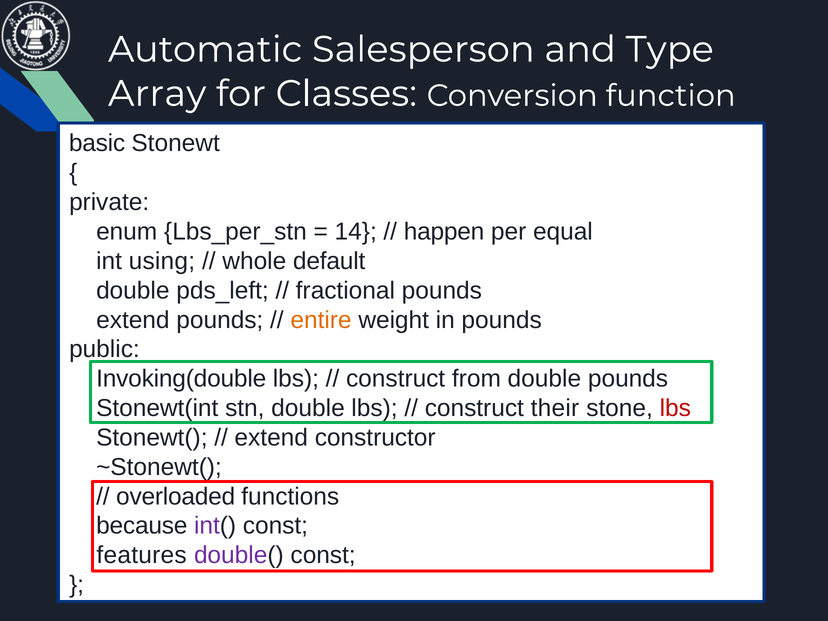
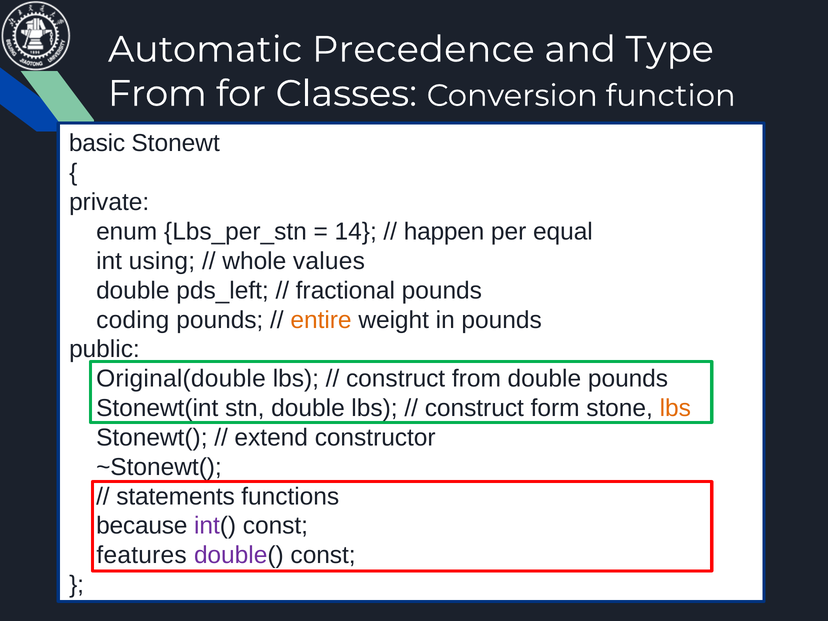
Salesperson: Salesperson -> Precedence (423, 50)
Array: Array -> From (157, 94)
default: default -> values (329, 261)
extend: extend -> coding (133, 320)
Invoking(double: Invoking(double -> Original(double (181, 379)
their: their -> form (555, 408)
lbs colour: red -> orange (675, 408)
overloaded: overloaded -> statements (176, 496)
